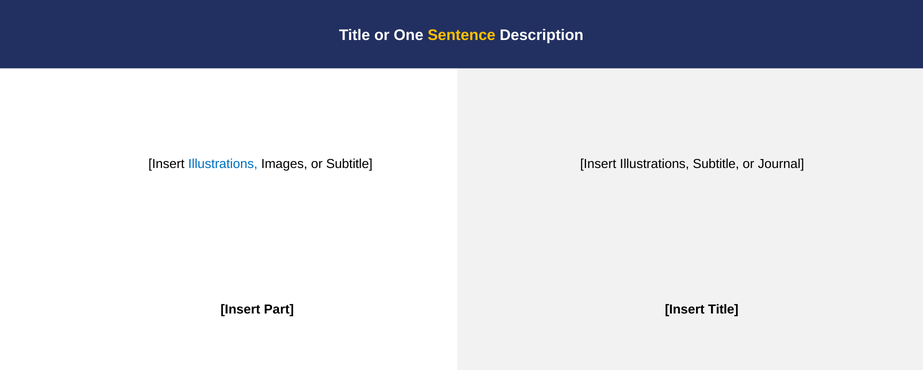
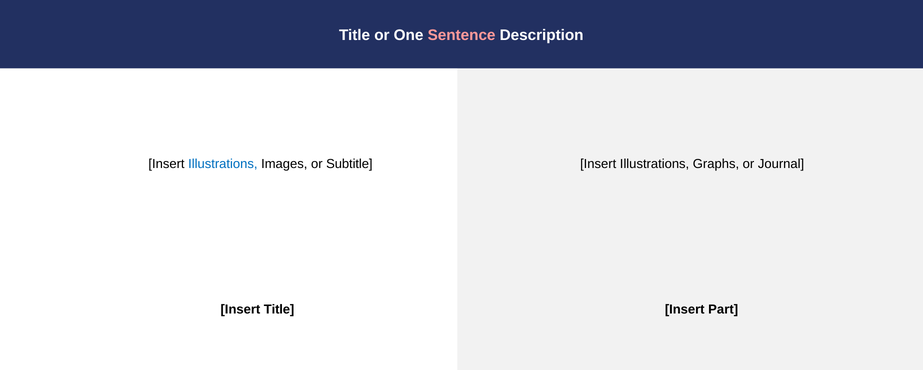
Sentence colour: yellow -> pink (462, 35)
Illustrations Subtitle: Subtitle -> Graphs (716, 164)
Insert Part: Part -> Title (279, 309)
Insert Title: Title -> Part (723, 309)
